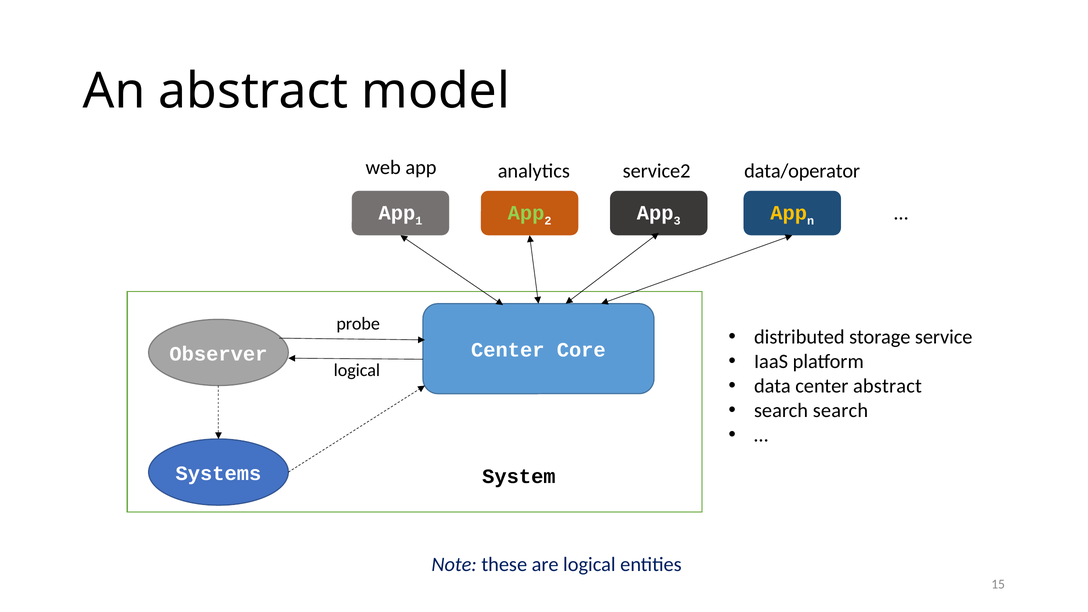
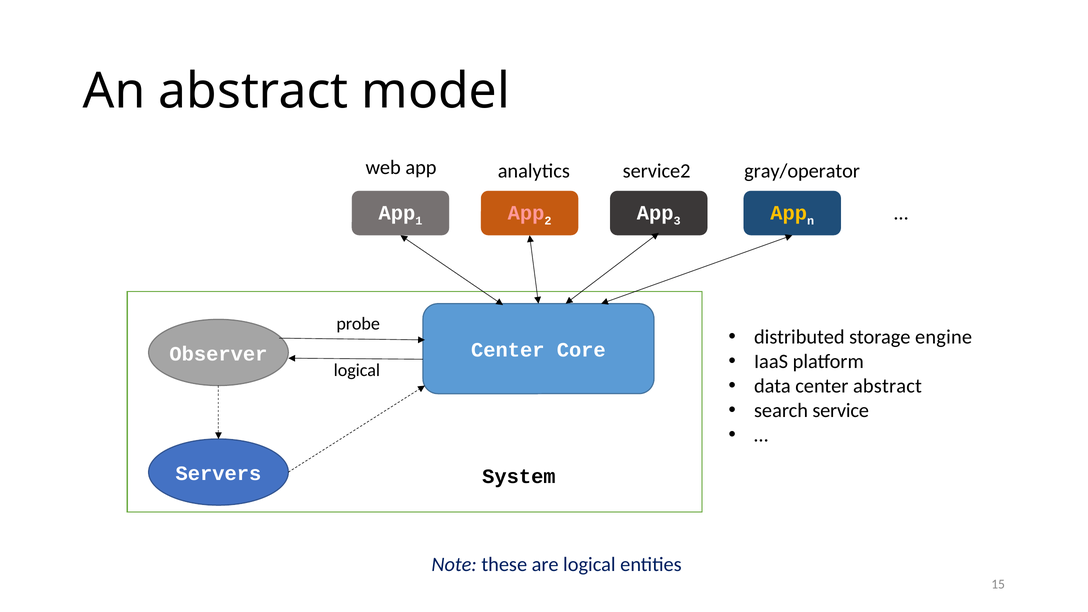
data/operator: data/operator -> gray/operator (802, 171)
App colour: light green -> pink (526, 213)
service: service -> engine (944, 337)
search search: search -> service (841, 410)
Systems: Systems -> Servers (218, 473)
